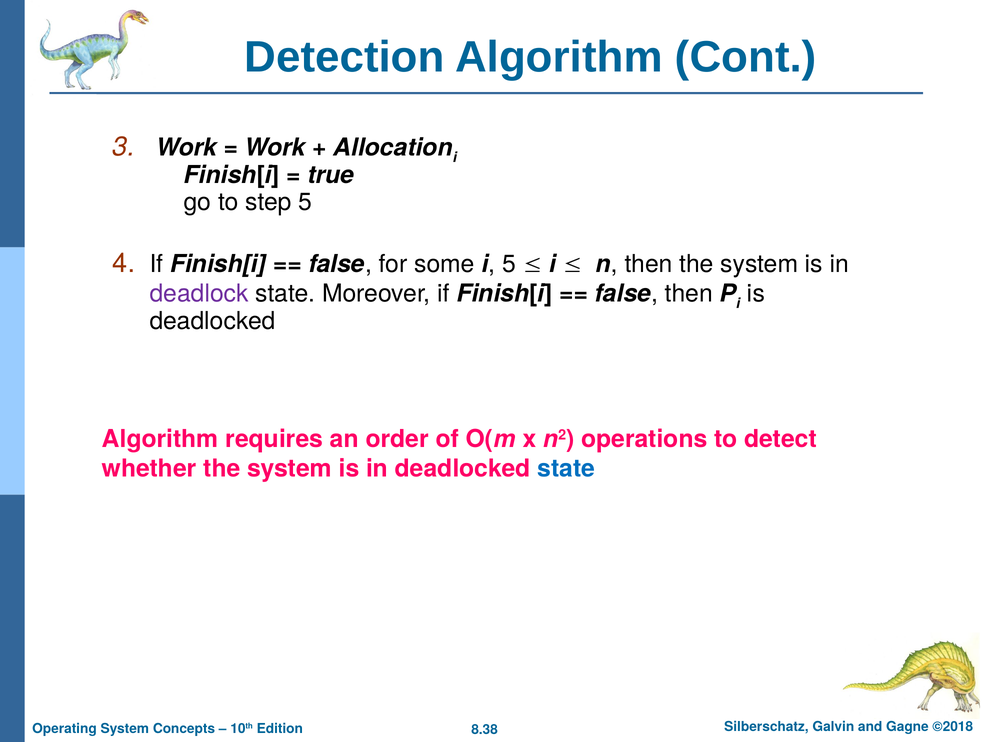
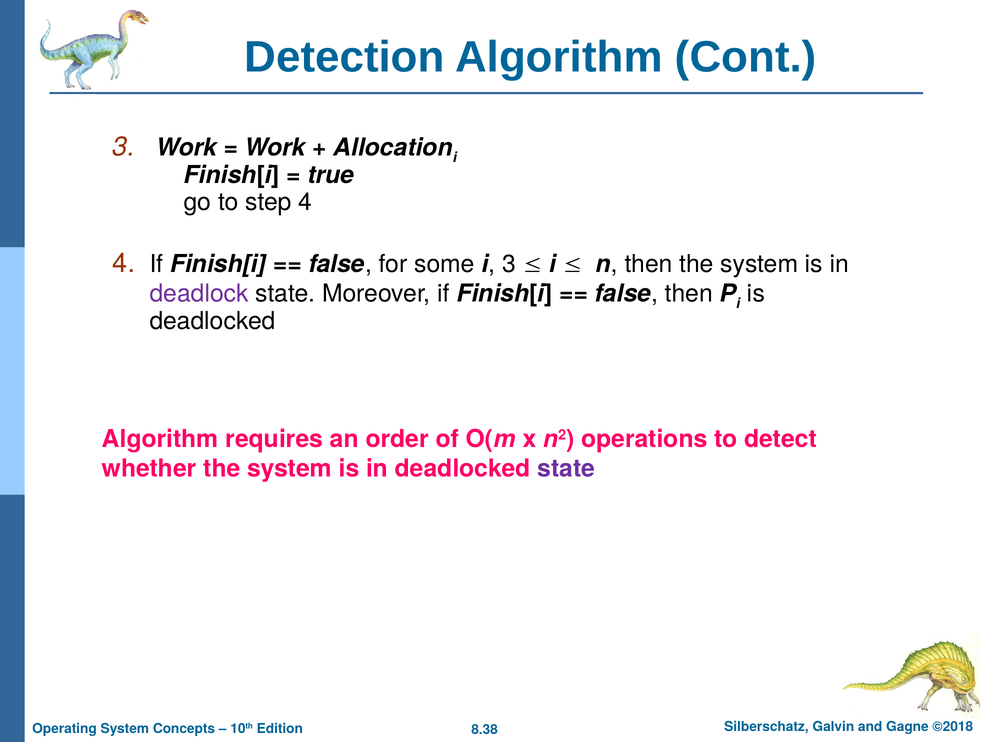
step 5: 5 -> 4 (305, 202)
i 5: 5 -> 3 (509, 264)
state colour: blue -> purple (566, 469)
